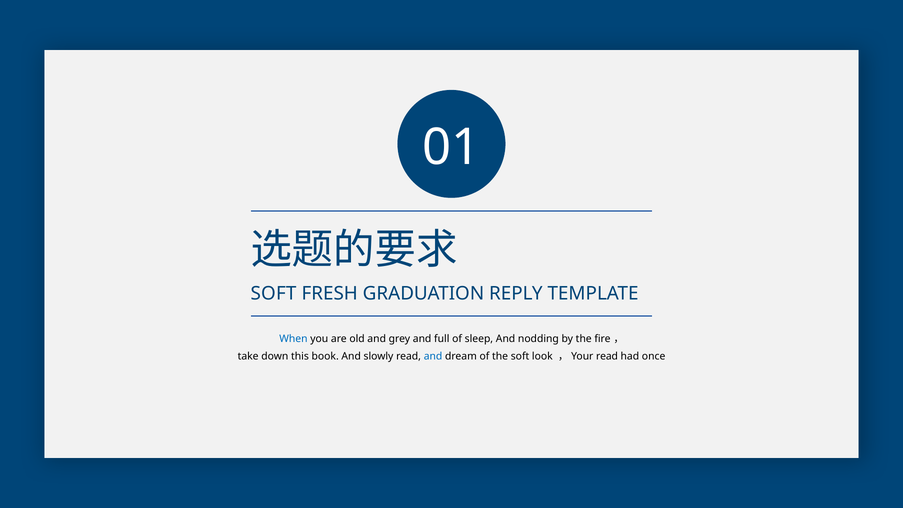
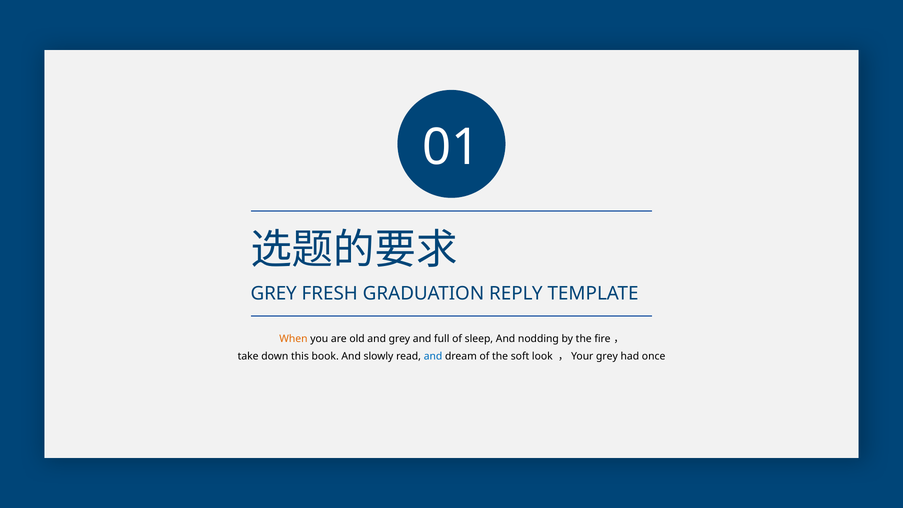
SOFT: SOFT -> GREY (274, 294)
When colour: blue -> orange (293, 339)
，Your read: read -> grey (607, 356)
